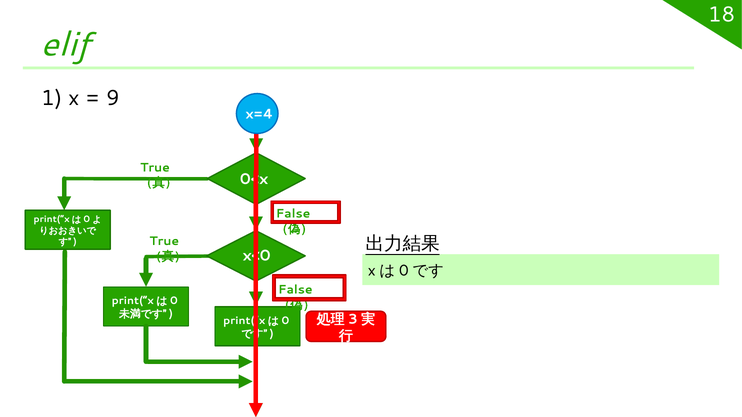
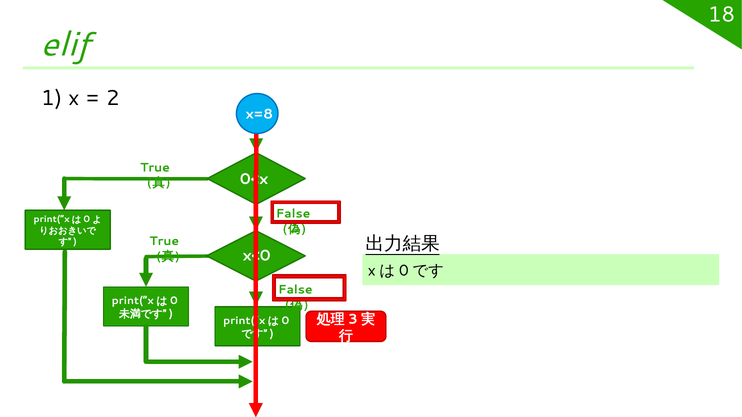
9: 9 -> 2 (113, 98)
x=4: x=4 -> x=8 (259, 114)
